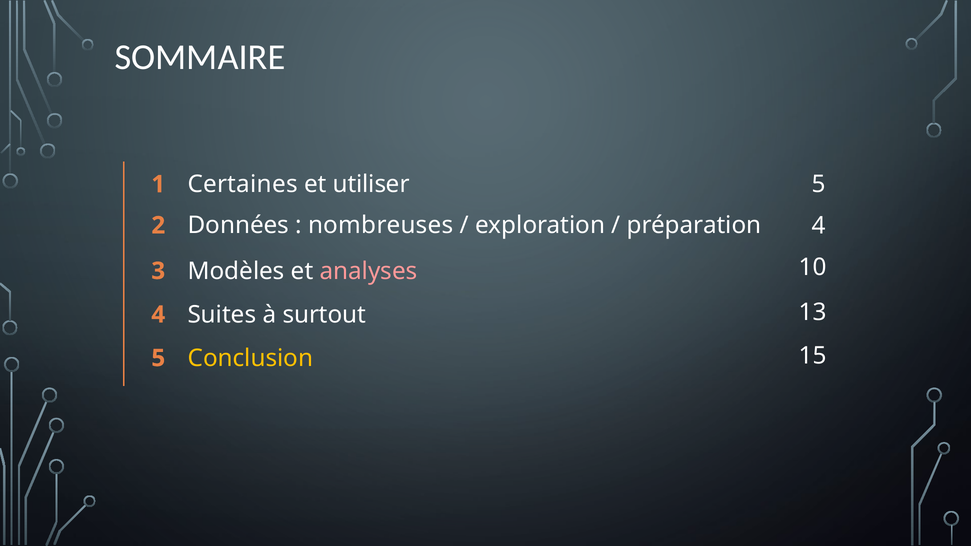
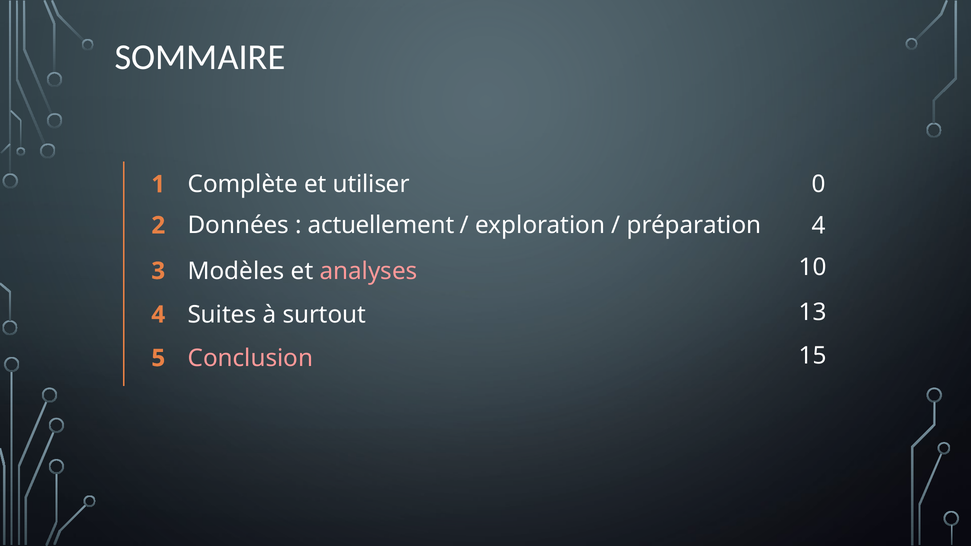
Certaines: Certaines -> Complète (243, 184)
1 5: 5 -> 0 (819, 184)
nombreuses: nombreuses -> actuellement (381, 225)
Conclusion colour: yellow -> pink (250, 358)
